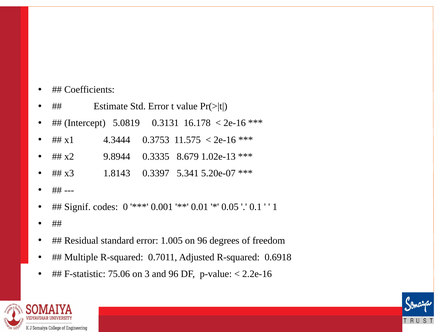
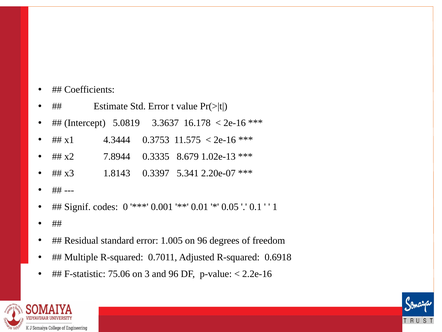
0.3131: 0.3131 -> 3.3637 (165, 123)
9.8944: 9.8944 -> 7.8944 (117, 156)
5.20e-07: 5.20e-07 -> 2.20e-07 (218, 173)
